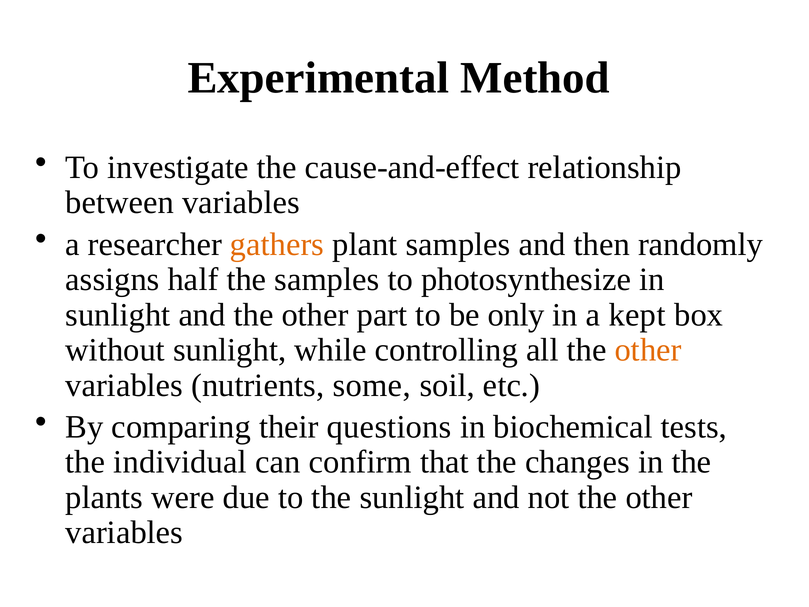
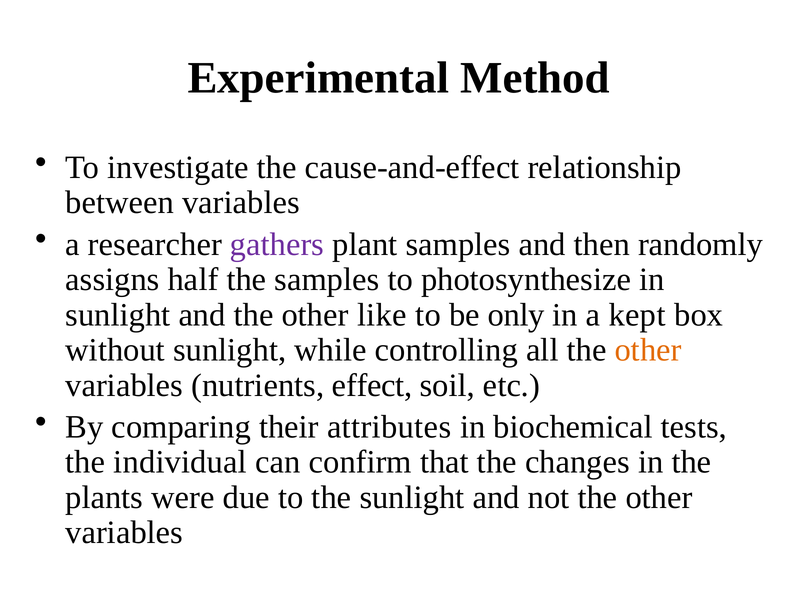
gathers colour: orange -> purple (277, 244)
part: part -> like (382, 315)
some: some -> effect (372, 385)
questions: questions -> attributes (389, 427)
